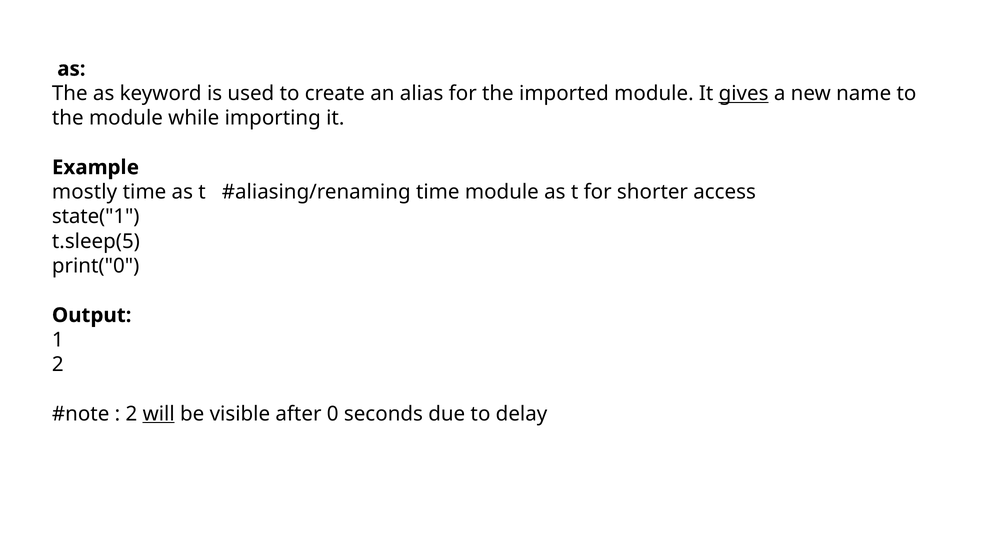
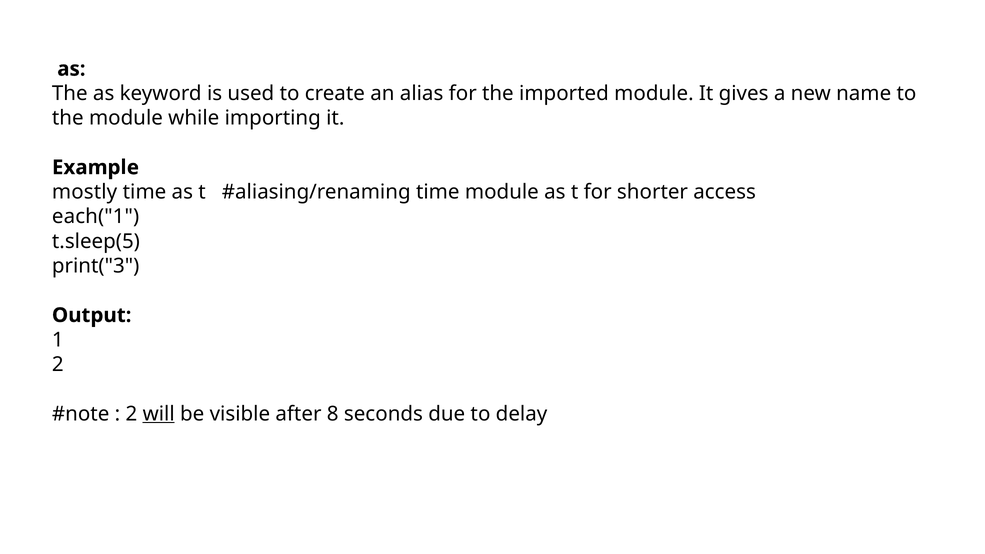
gives underline: present -> none (744, 94)
state("1: state("1 -> each("1 (96, 217)
print("0: print("0 -> print("3 (96, 266)
0: 0 -> 8 (333, 414)
